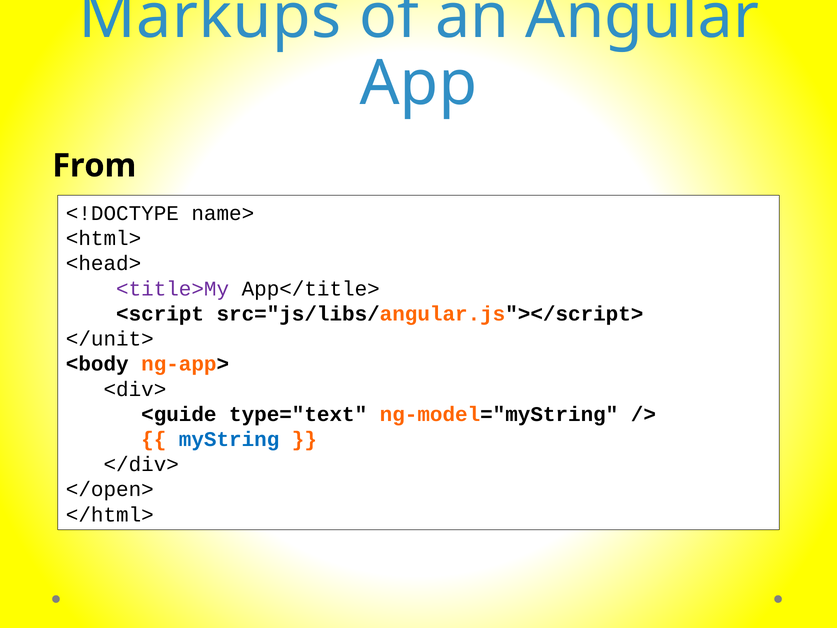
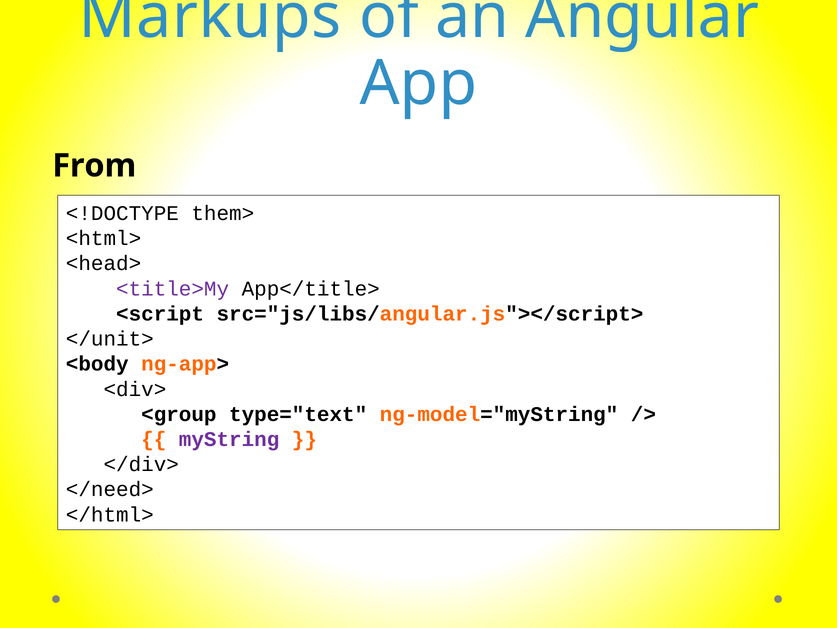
name>: name> -> them> (223, 213)
<guide: <guide -> <group (179, 414)
myString colour: blue -> purple (229, 439)
</open>: </open> -> </need> (110, 489)
